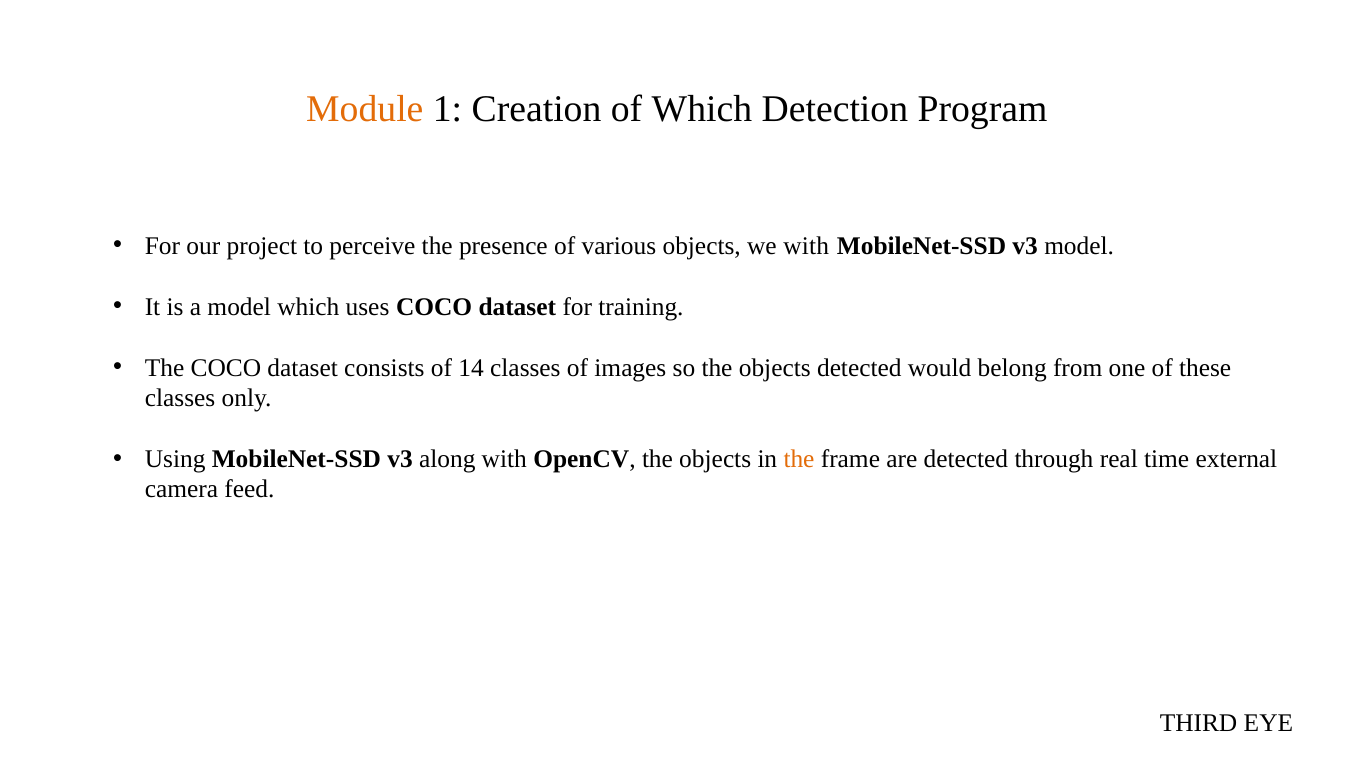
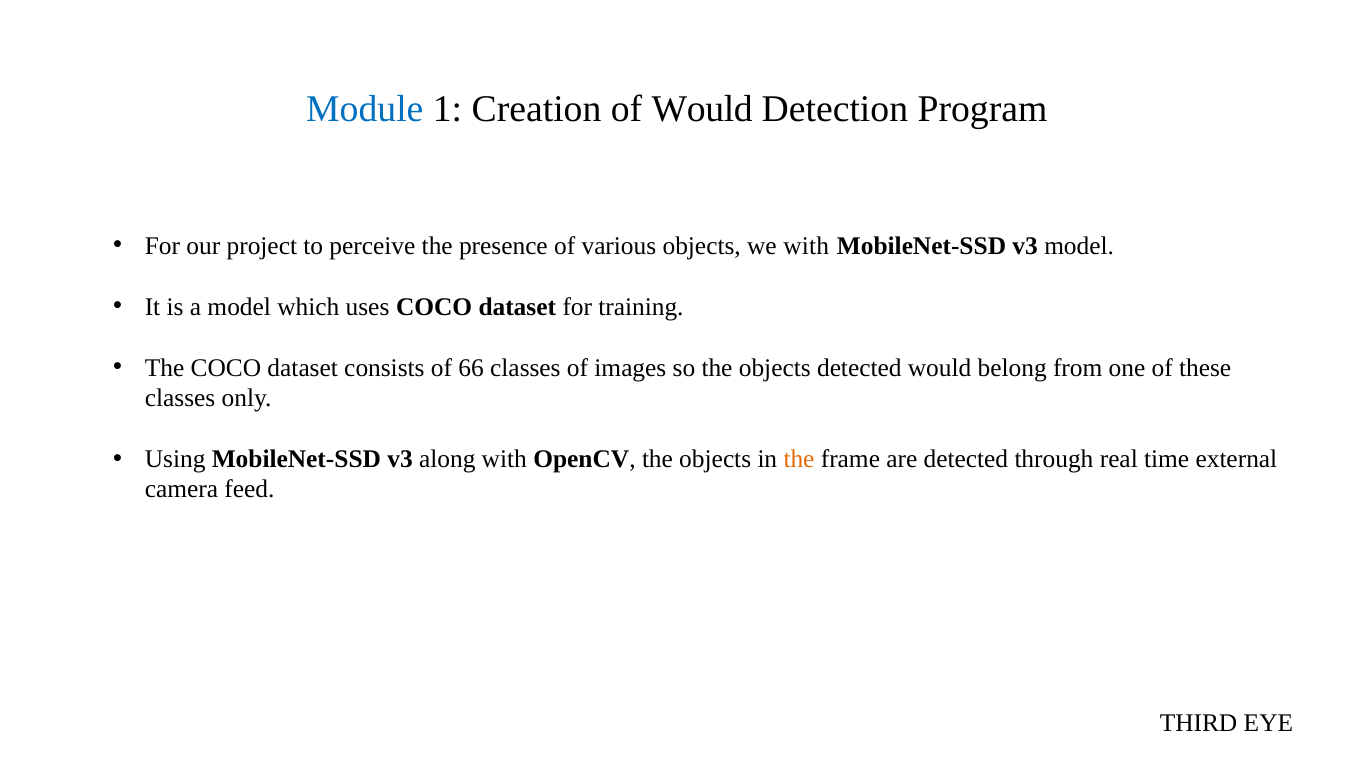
Module colour: orange -> blue (365, 109)
of Which: Which -> Would (702, 109)
14: 14 -> 66 (471, 368)
